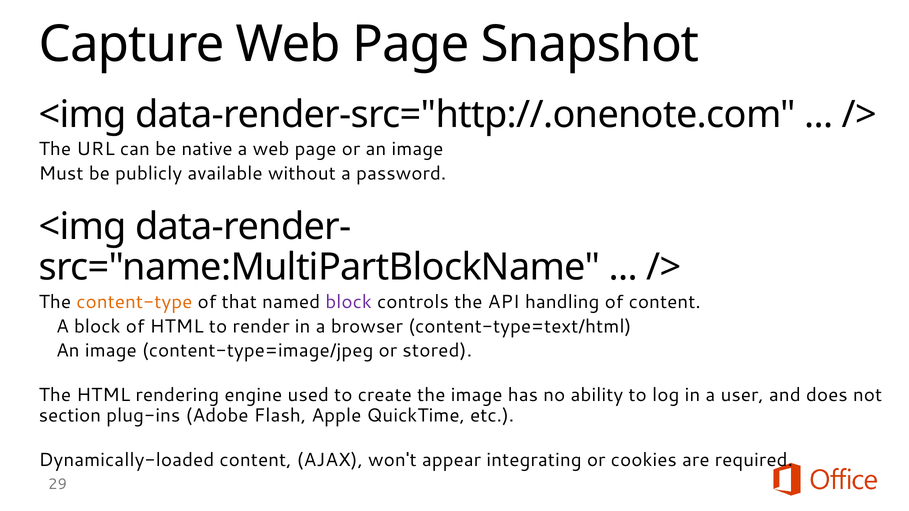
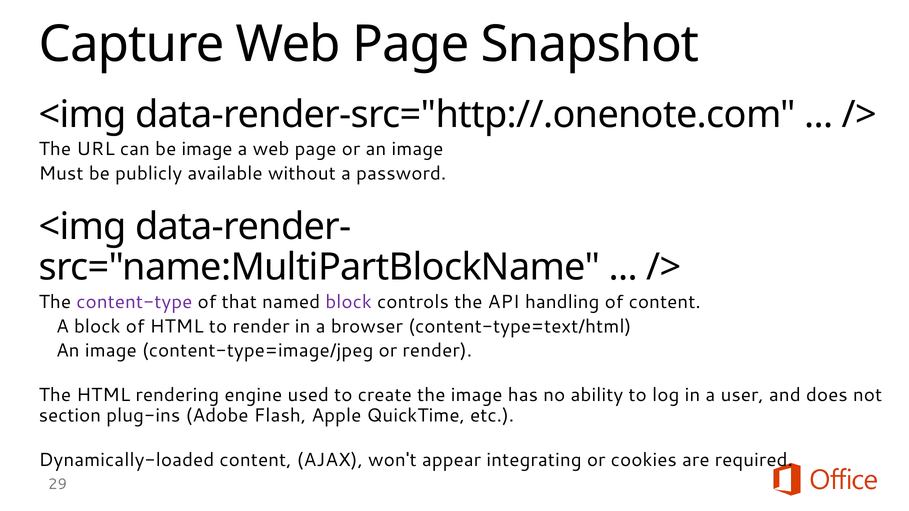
be native: native -> image (207, 149)
content-type colour: orange -> purple (134, 302)
or stored: stored -> render (437, 351)
